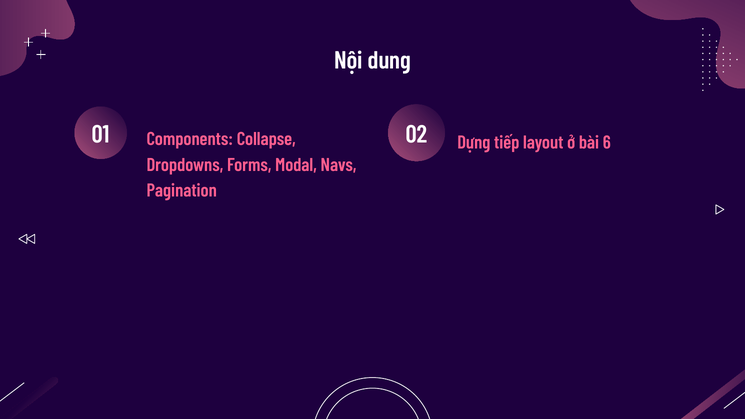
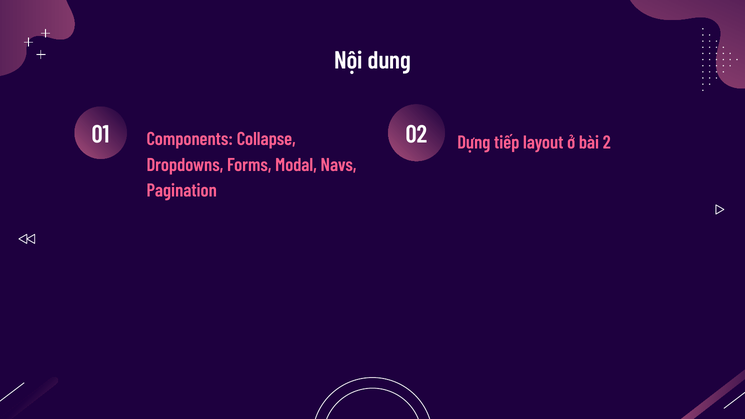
6: 6 -> 2 (607, 143)
